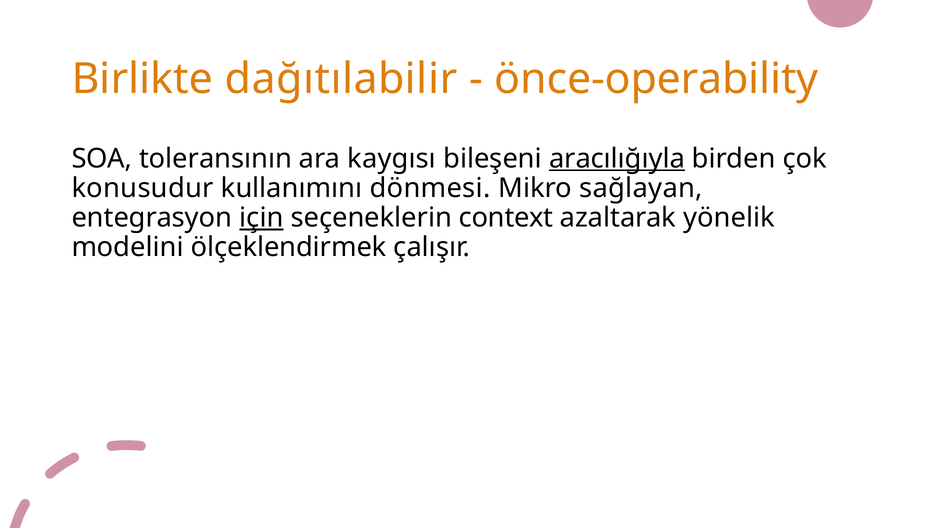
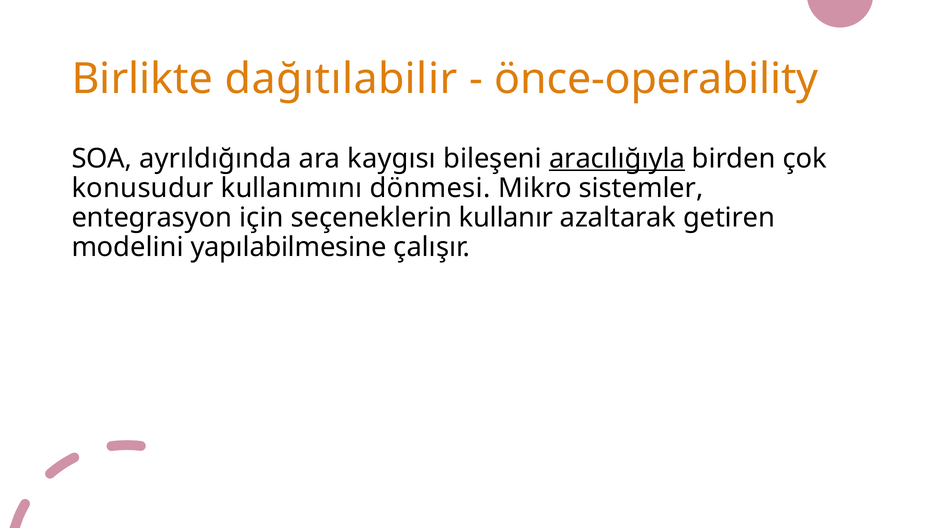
toleransının: toleransının -> ayrıldığında (215, 159)
sağlayan: sağlayan -> sistemler (641, 188)
için underline: present -> none (261, 218)
context: context -> kullanır (506, 218)
yönelik: yönelik -> getiren (729, 218)
ölçeklendirmek: ölçeklendirmek -> yapılabilmesine (289, 247)
